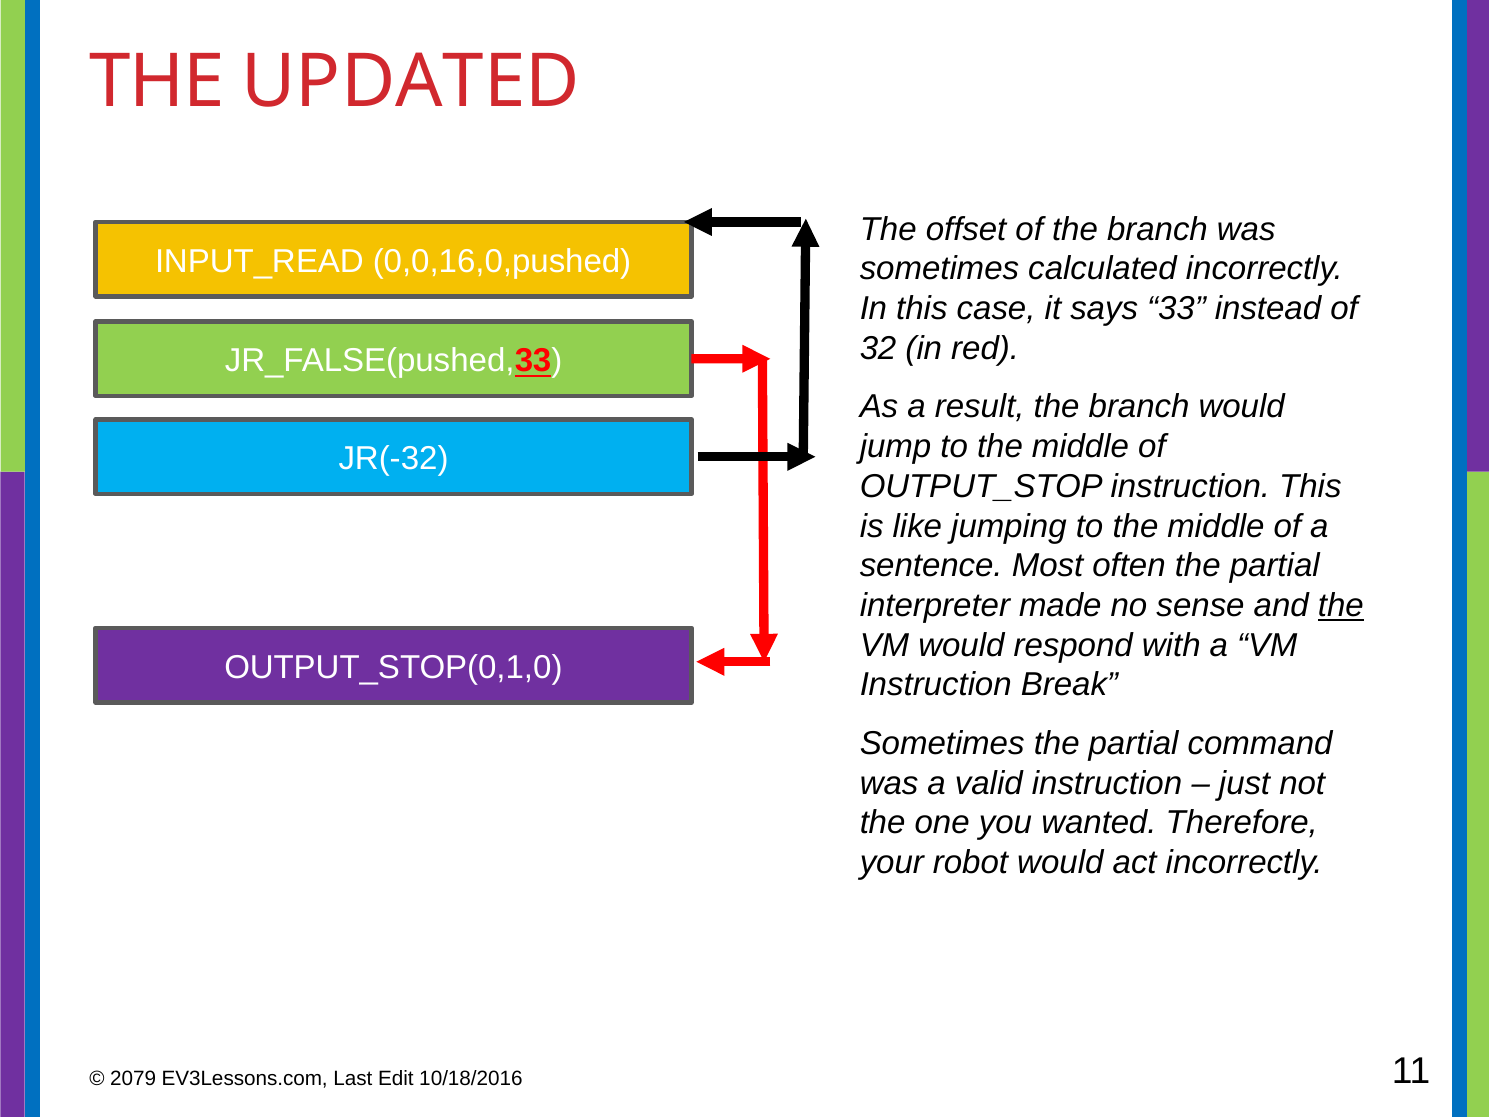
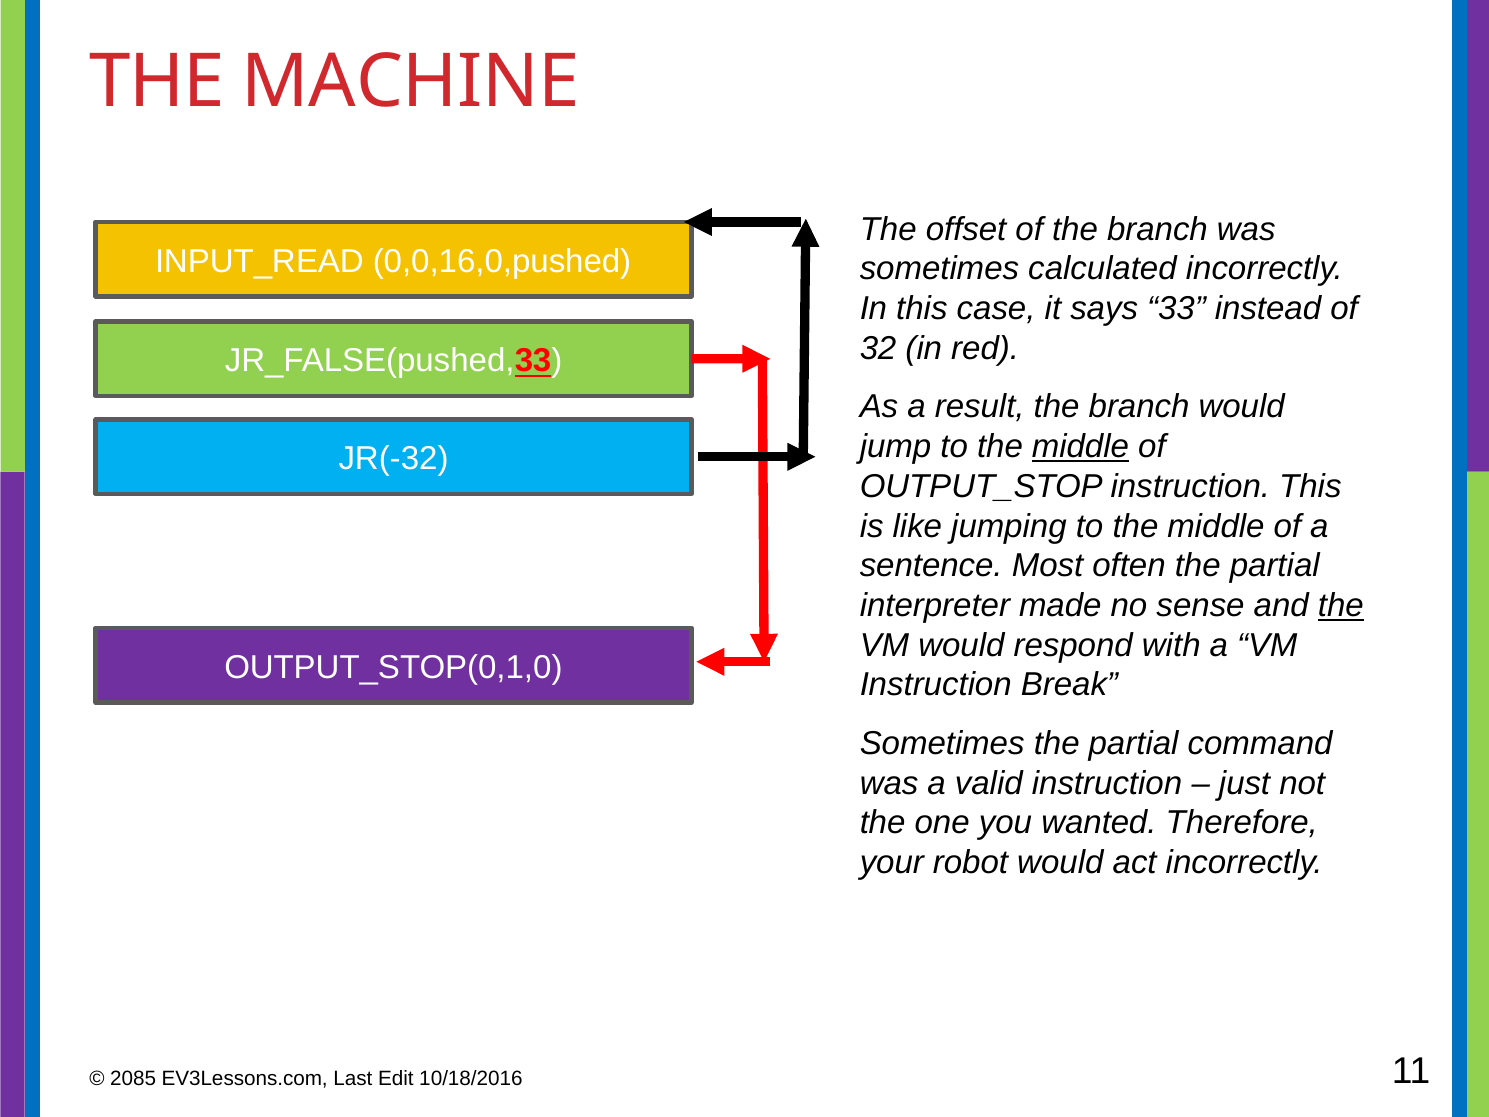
UPDATED: UPDATED -> MACHINE (411, 82)
middle underline: none -> present (1080, 447)
2079: 2079 -> 2085 (133, 1079)
